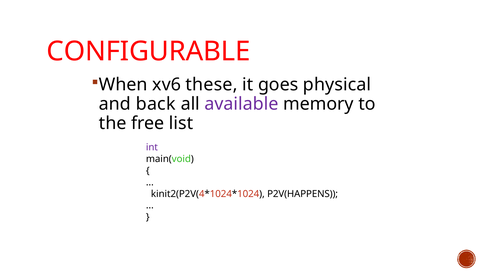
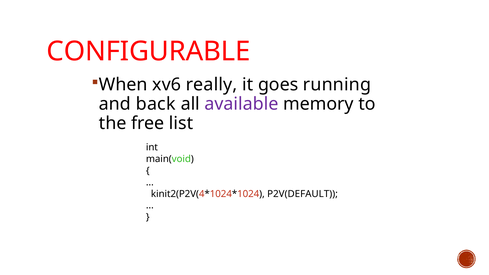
these: these -> really (212, 85)
physical: physical -> running (337, 85)
int colour: purple -> black (152, 147)
P2V(HAPPENS: P2V(HAPPENS -> P2V(DEFAULT (303, 194)
